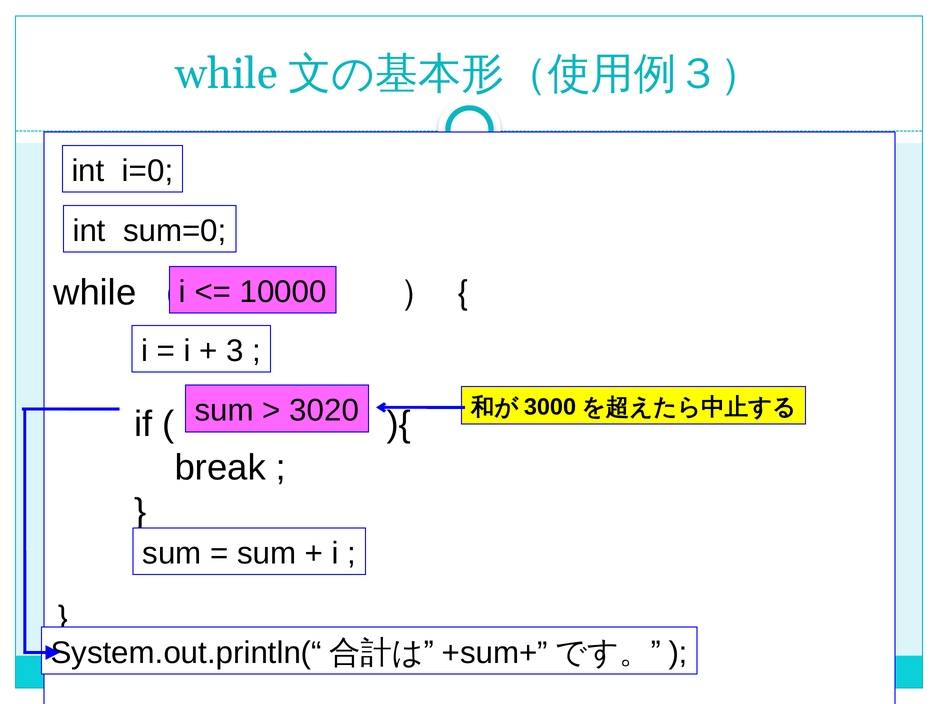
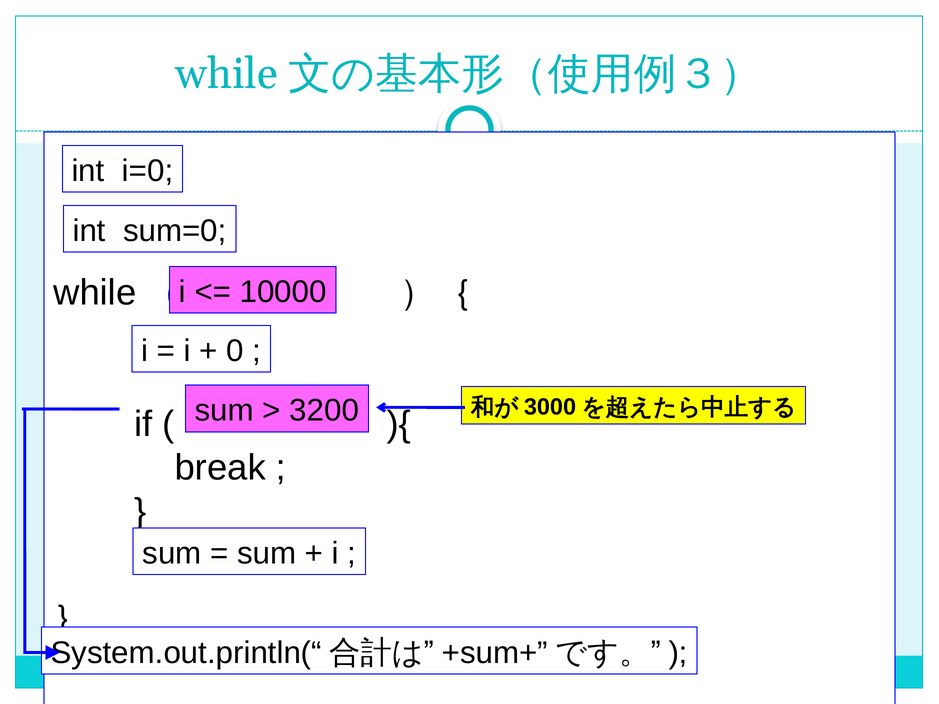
3: 3 -> 0 (235, 351)
3020: 3020 -> 3200 (324, 411)
